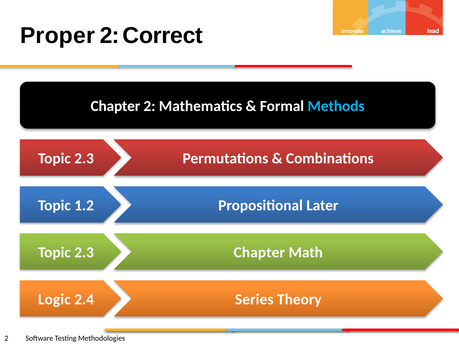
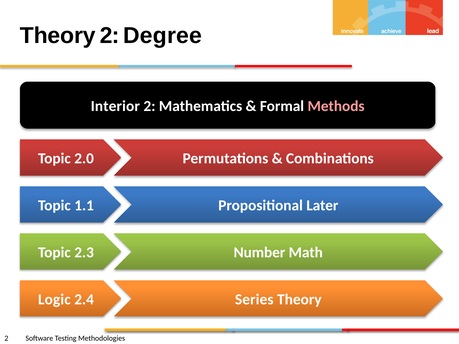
Proper: Proper -> Theory (58, 36)
Correct: Correct -> Degree (163, 36)
Chapter: Chapter -> Interior (115, 106)
Methods colour: light blue -> pink (336, 106)
2.3: 2.3 -> 2.0 (84, 159)
1.2: 1.2 -> 1.1 (84, 206)
2.3 Chapter: Chapter -> Number (259, 253)
